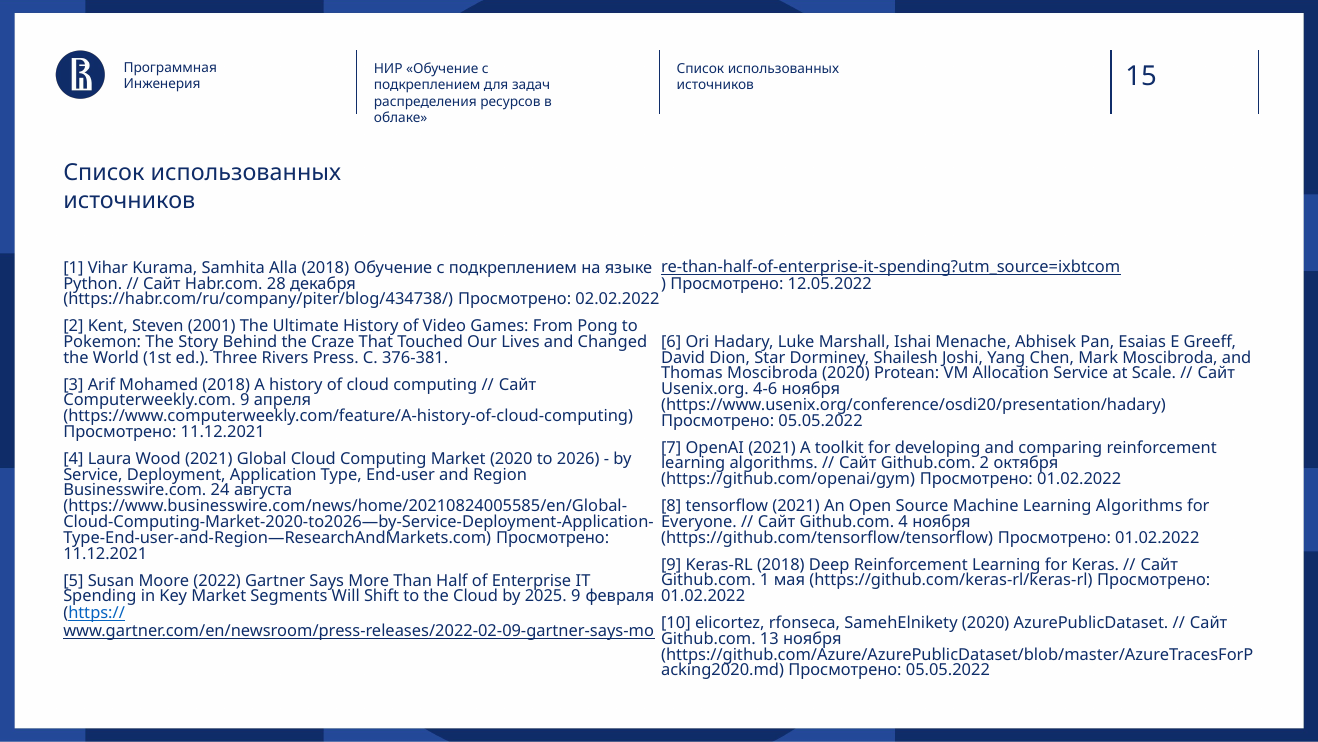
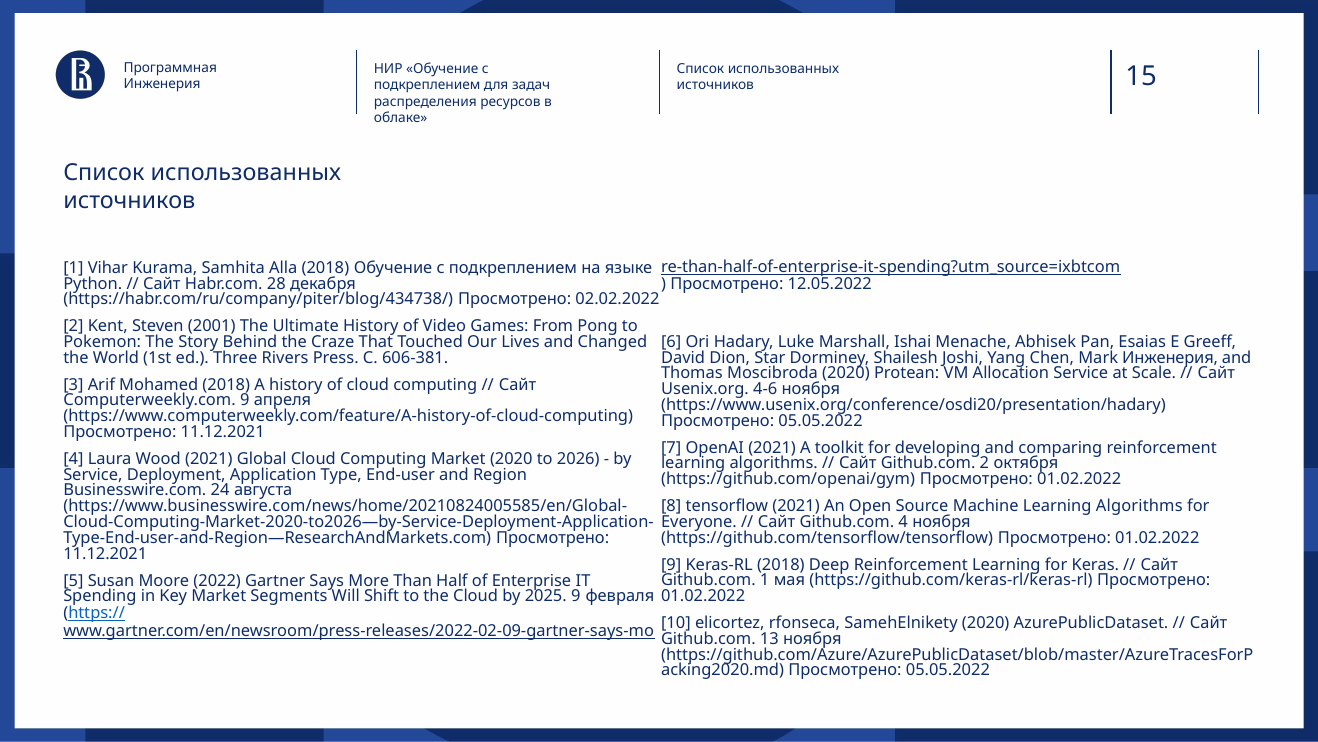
Mark Moscibroda: Moscibroda -> Инженерия (1170, 357)
376-381: 376-381 -> 606-381 (415, 358)
